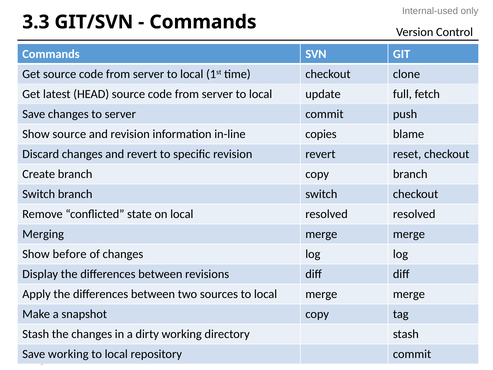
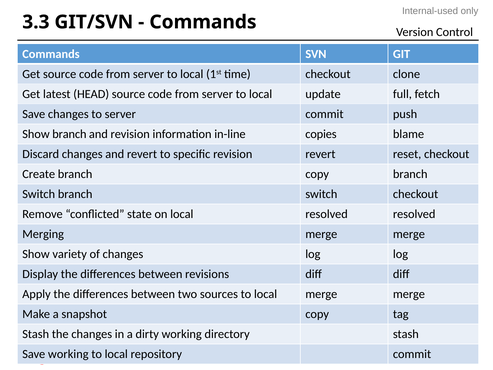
Show source: source -> branch (69, 134)
before: before -> variety (70, 254)
